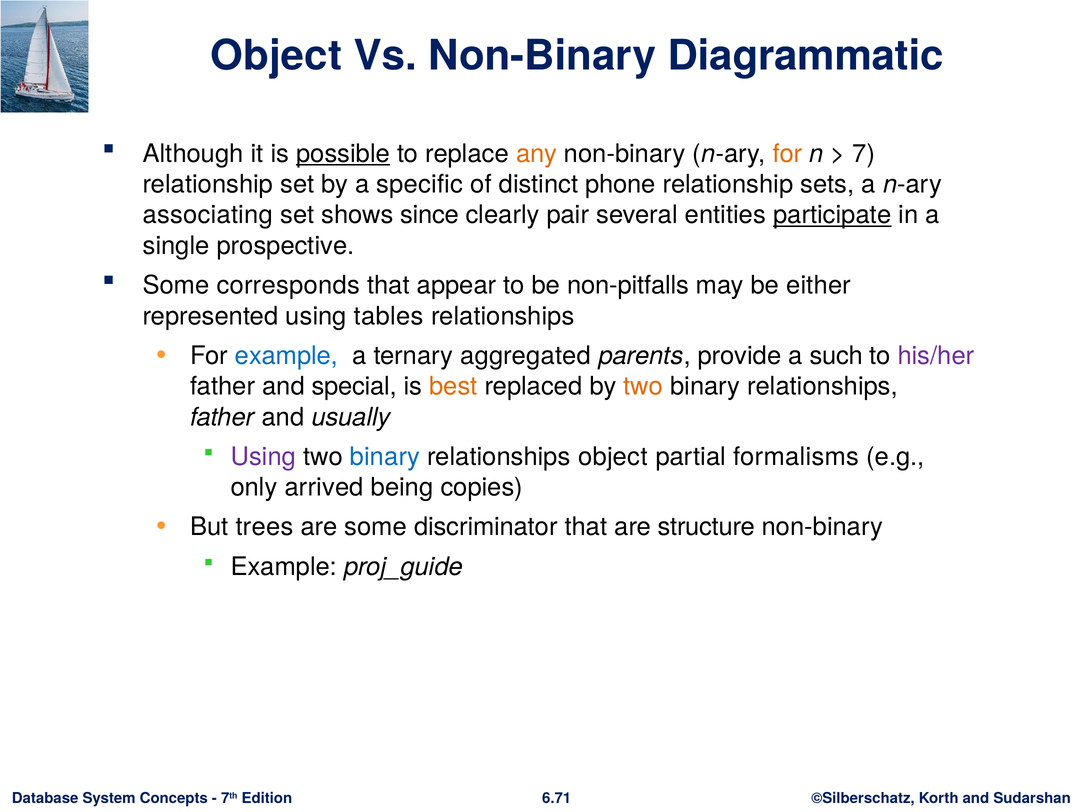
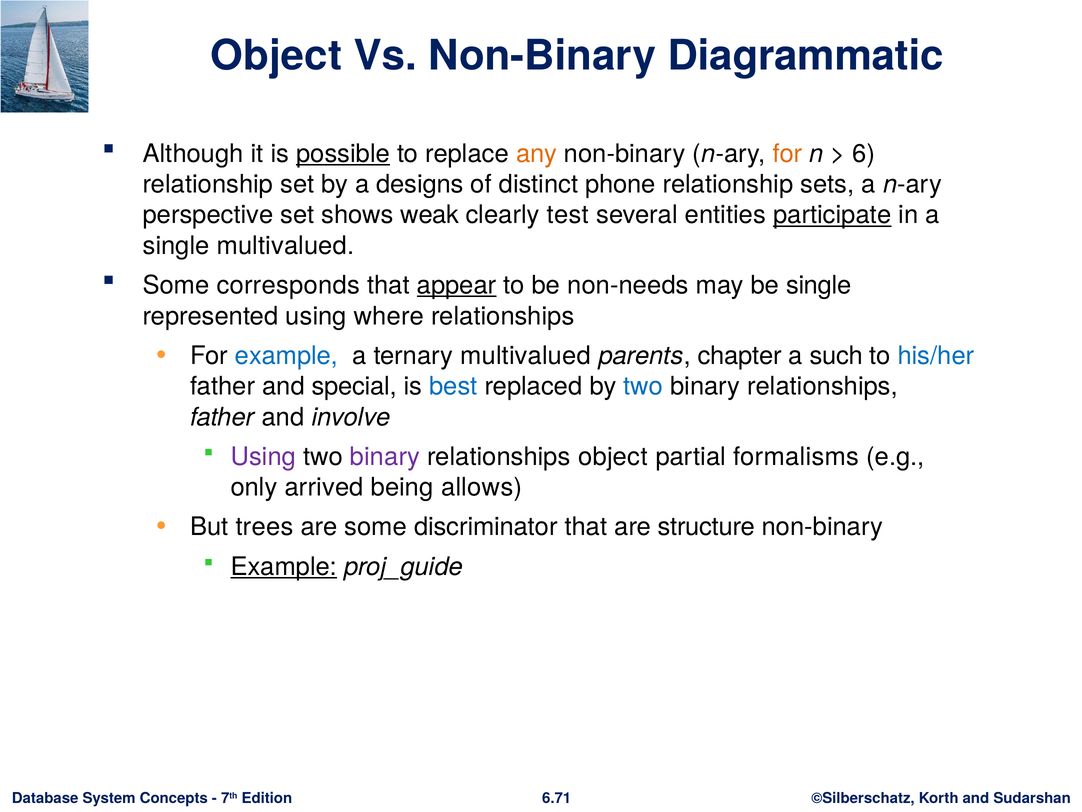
7: 7 -> 6 (864, 154)
specific: specific -> designs (420, 184)
associating: associating -> perspective (208, 215)
since: since -> weak (430, 215)
pair: pair -> test (568, 215)
single prospective: prospective -> multivalued (285, 246)
appear underline: none -> present (457, 285)
non-pitfalls: non-pitfalls -> non-needs (628, 285)
be either: either -> single (819, 285)
tables: tables -> where (389, 316)
ternary aggregated: aggregated -> multivalued (526, 355)
provide: provide -> chapter (740, 355)
his/her colour: purple -> blue (936, 355)
best colour: orange -> blue (453, 386)
two colour: orange -> blue (643, 386)
usually: usually -> involve (351, 417)
binary colour: blue -> purple (385, 456)
copies: copies -> allows (482, 487)
Example underline: none -> present (284, 566)
